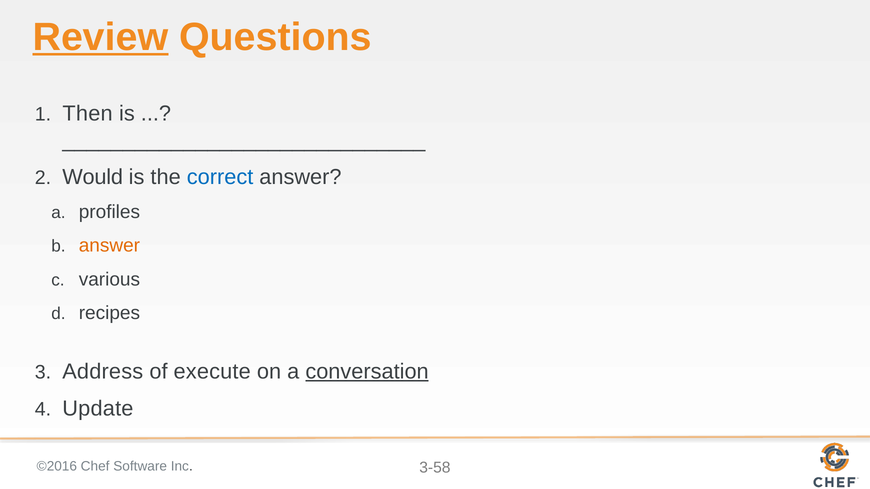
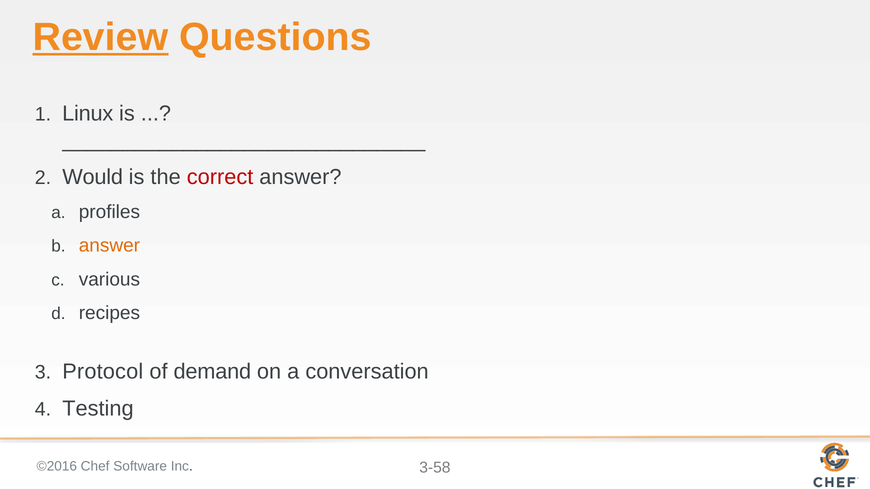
Then: Then -> Linux (88, 114)
correct colour: blue -> red (220, 177)
Address: Address -> Protocol (103, 372)
execute: execute -> demand (212, 372)
conversation underline: present -> none (367, 372)
Update: Update -> Testing (98, 409)
